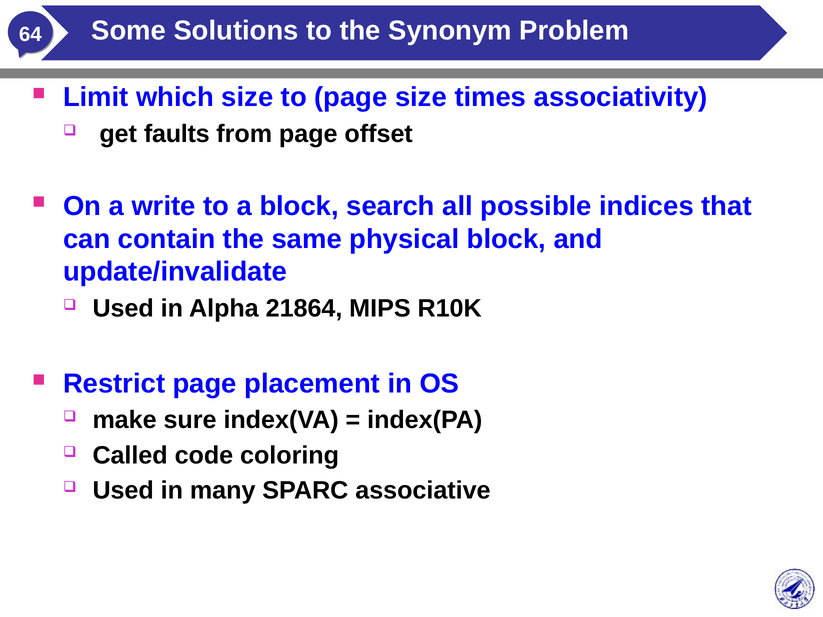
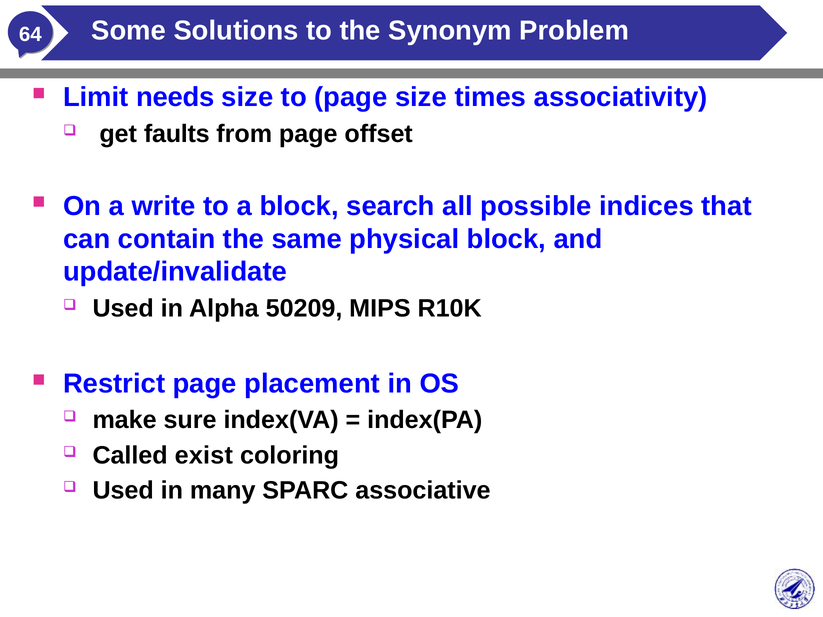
which: which -> needs (175, 97)
21864: 21864 -> 50209 (304, 308)
code: code -> exist (204, 456)
